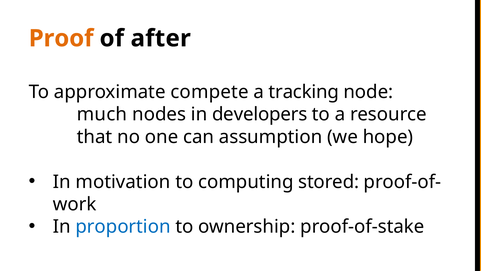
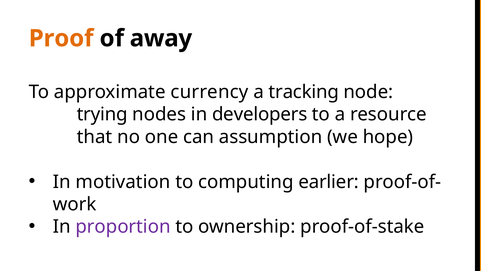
after: after -> away (161, 38)
compete: compete -> currency (209, 92)
much: much -> trying (102, 114)
stored: stored -> earlier (329, 182)
proportion colour: blue -> purple (123, 226)
